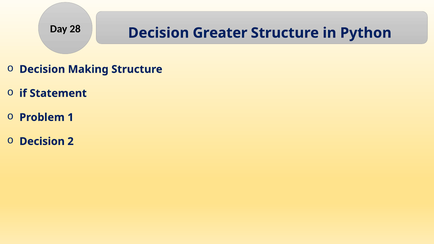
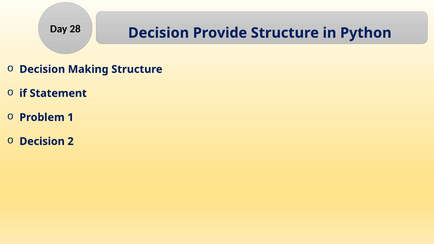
Greater: Greater -> Provide (220, 33)
